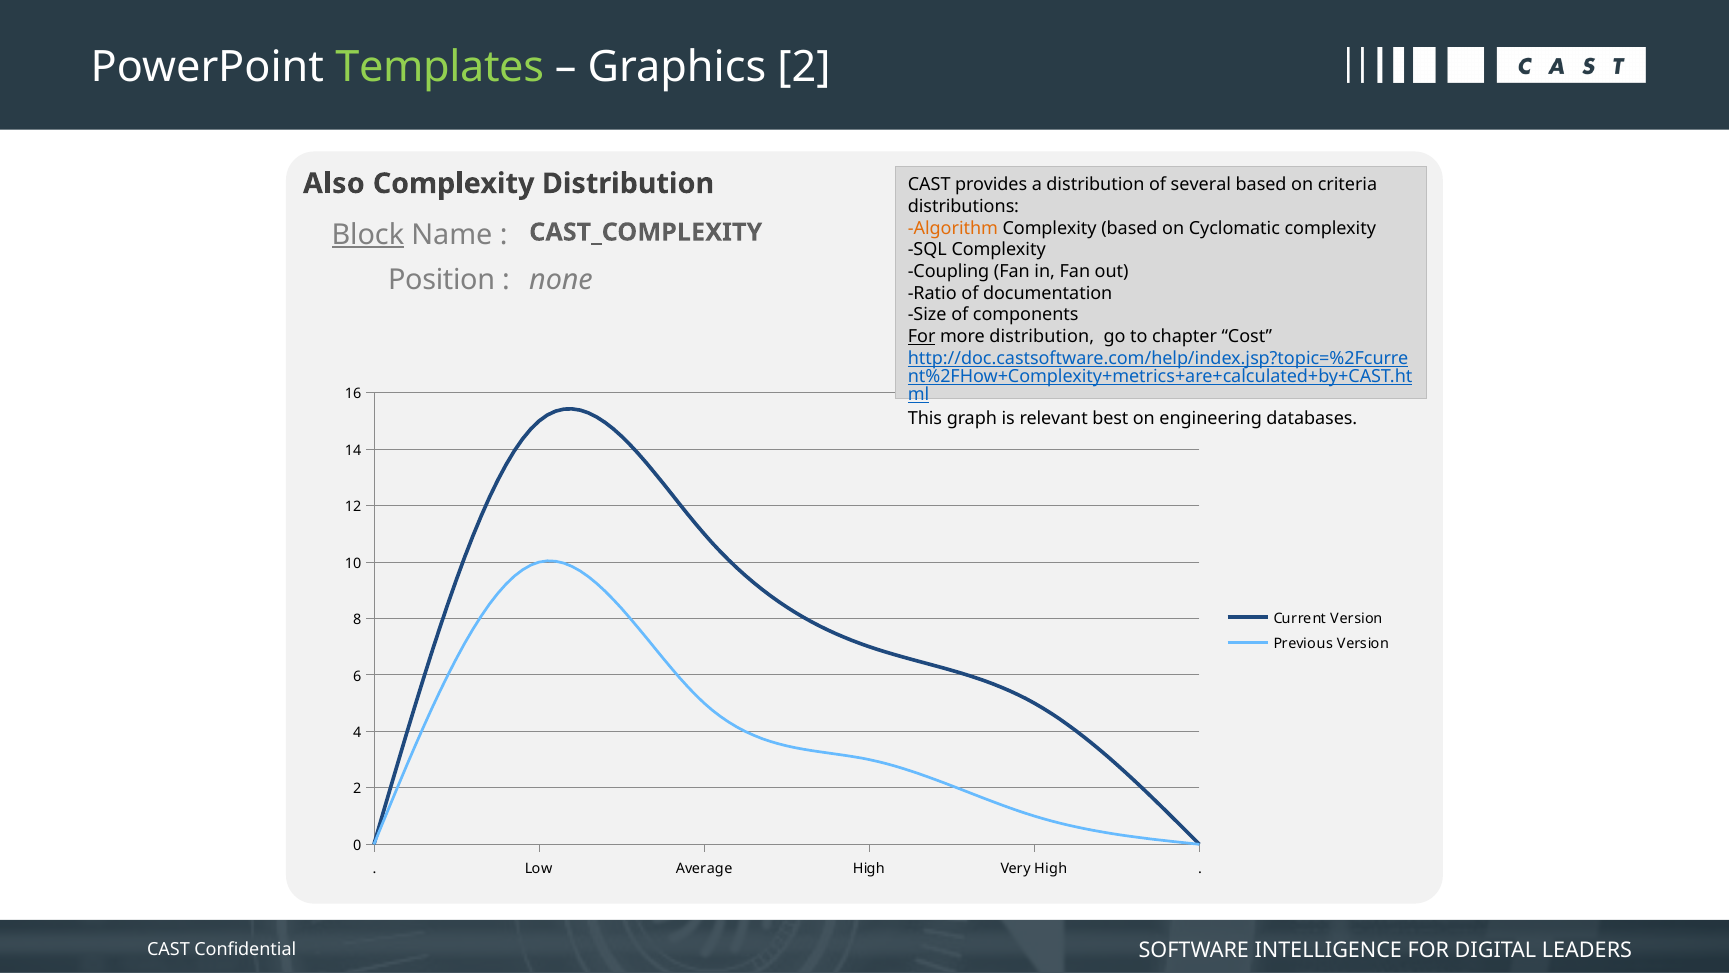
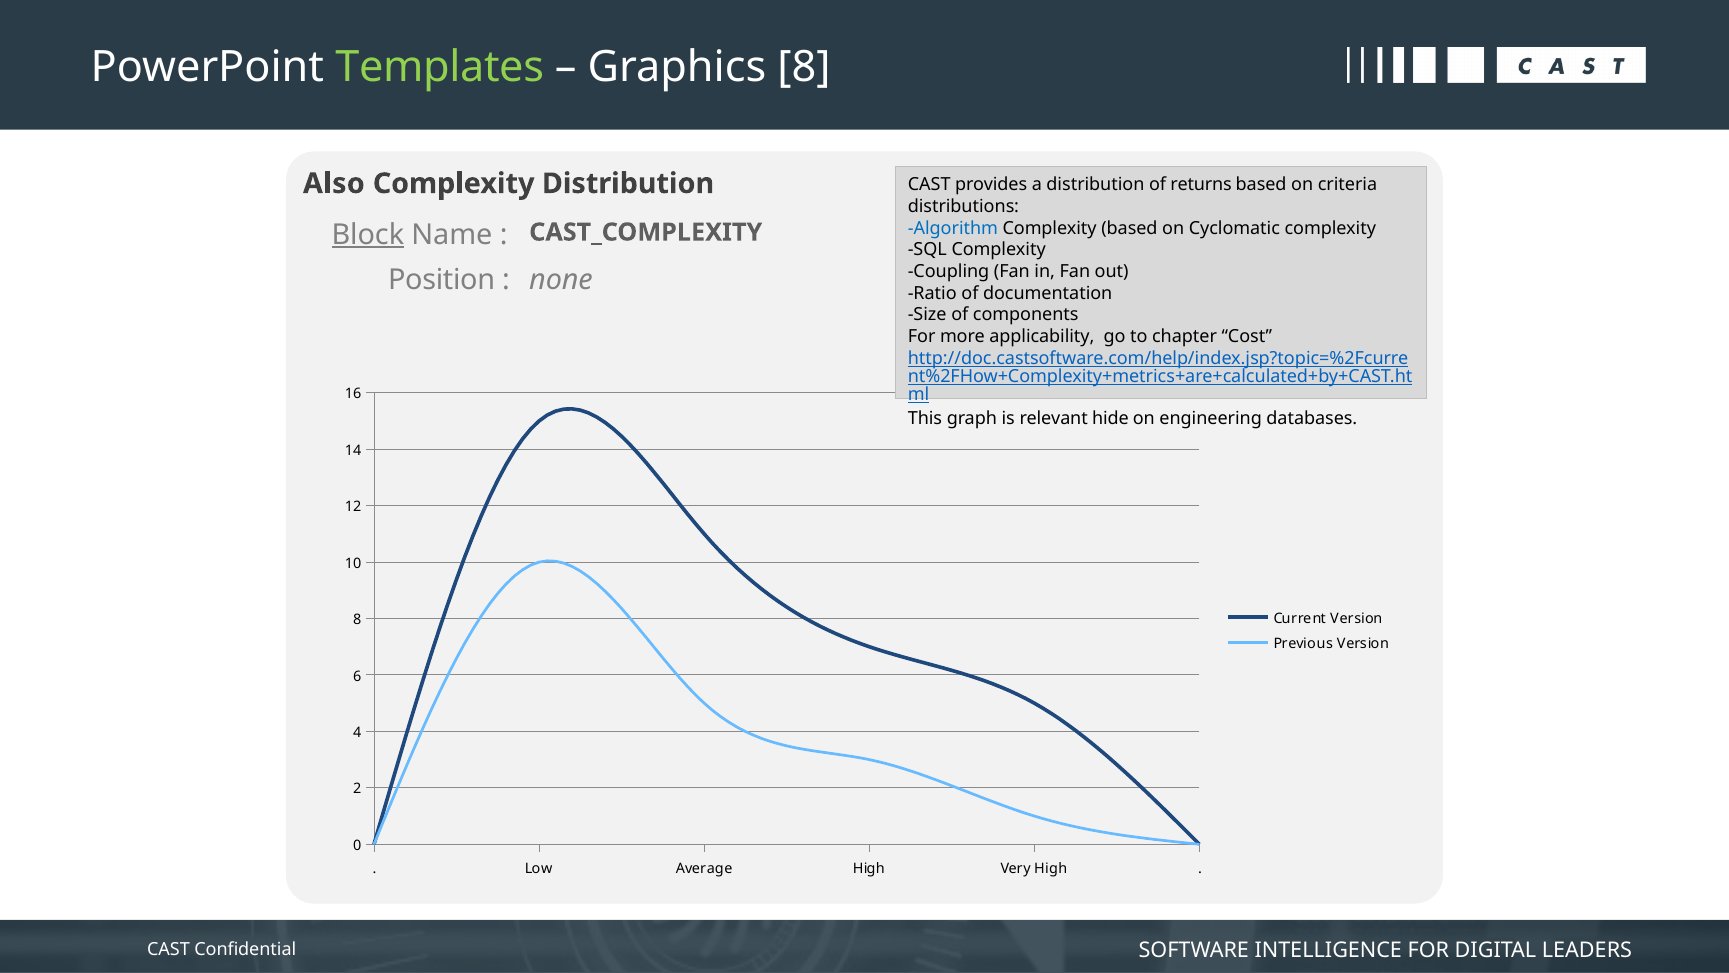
Graphics 2: 2 -> 8 (804, 67)
several: several -> returns (1201, 185)
Algorithm colour: orange -> blue (953, 228)
For underline: present -> none (922, 336)
more distribution: distribution -> applicability (1042, 336)
best: best -> hide (1110, 419)
